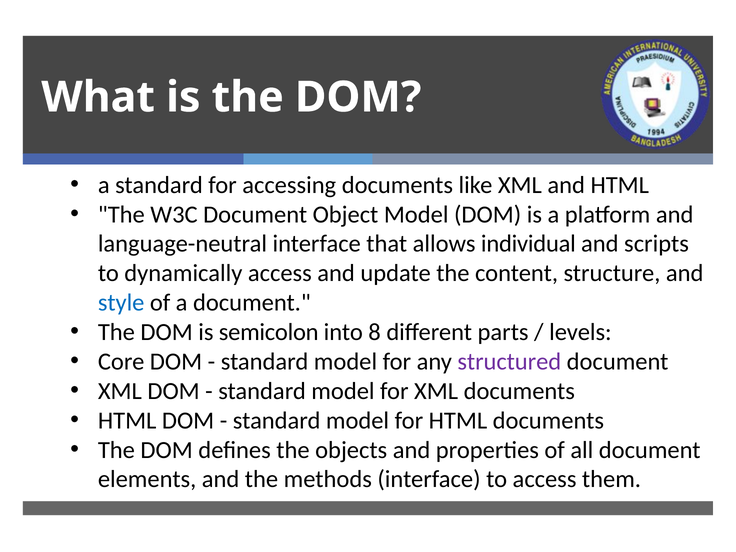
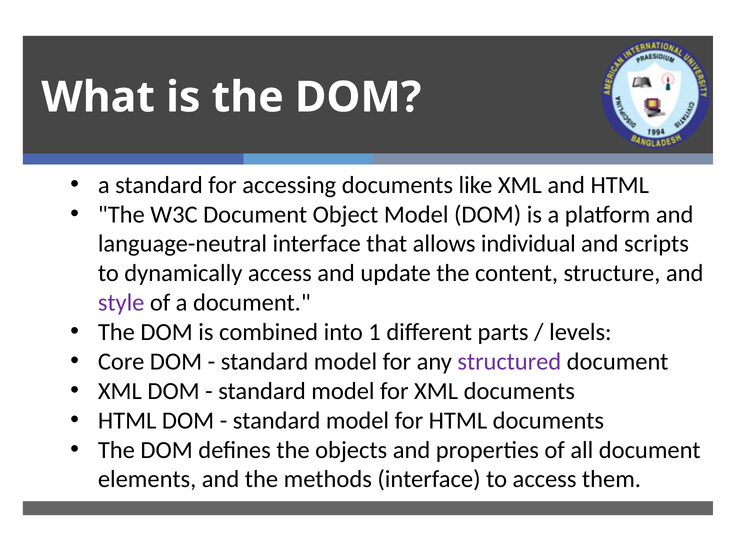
style colour: blue -> purple (121, 303)
semicolon: semicolon -> combined (269, 332)
8: 8 -> 1 (375, 332)
